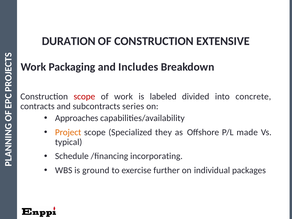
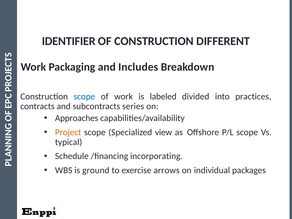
DURATION: DURATION -> IDENTIFIER (69, 41)
EXTENSIVE: EXTENSIVE -> DIFFERENT (223, 41)
scope colour: red -> blue (84, 97)
concrete: concrete -> practices (253, 97)
they: they -> view (164, 132)
P/L made: made -> scope (247, 132)
further: further -> arrows (167, 170)
